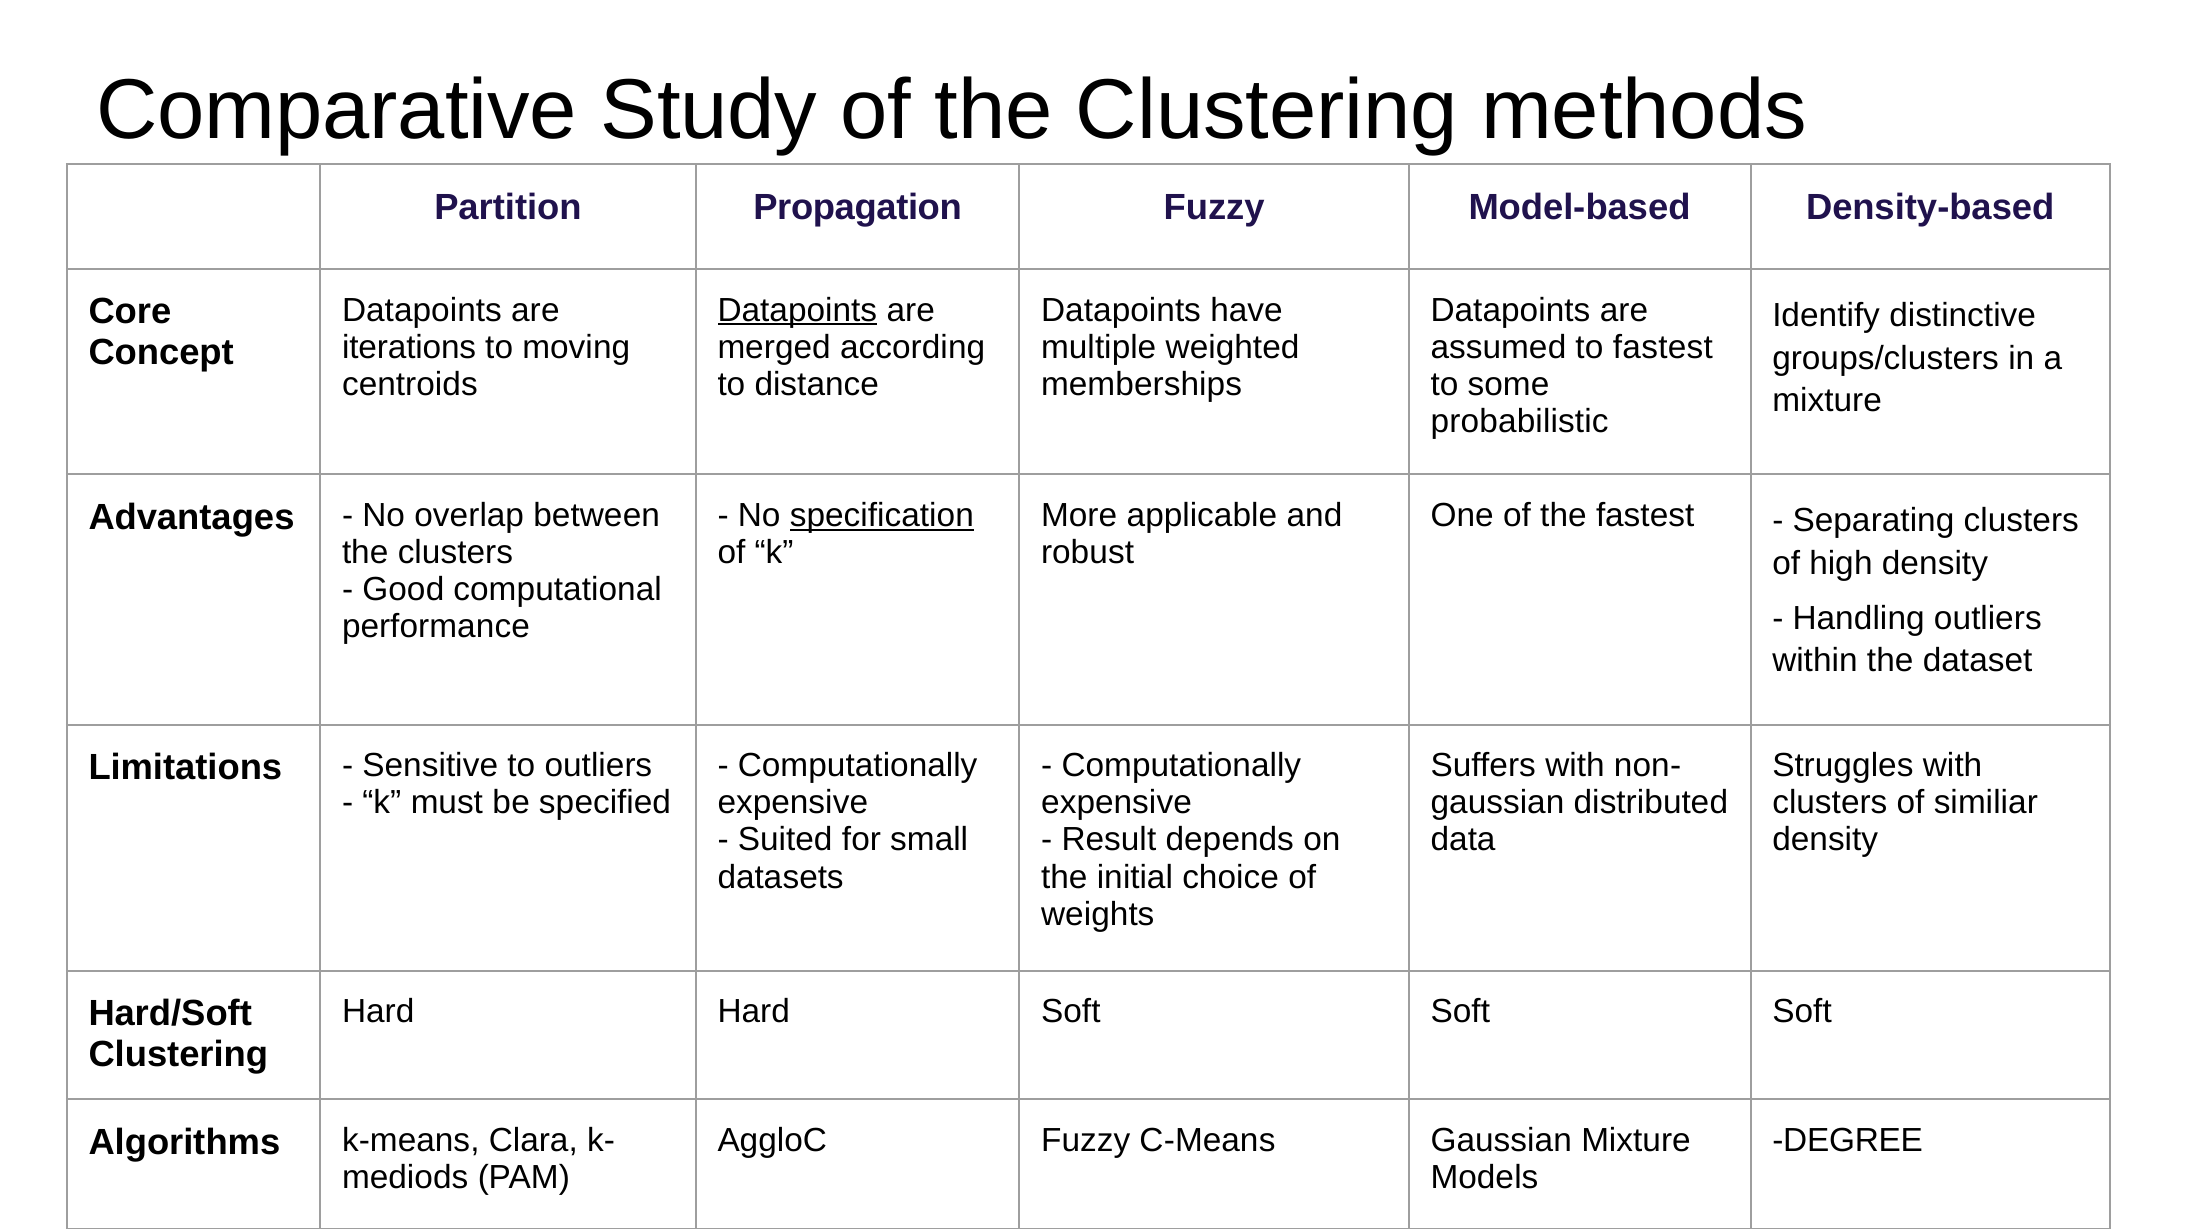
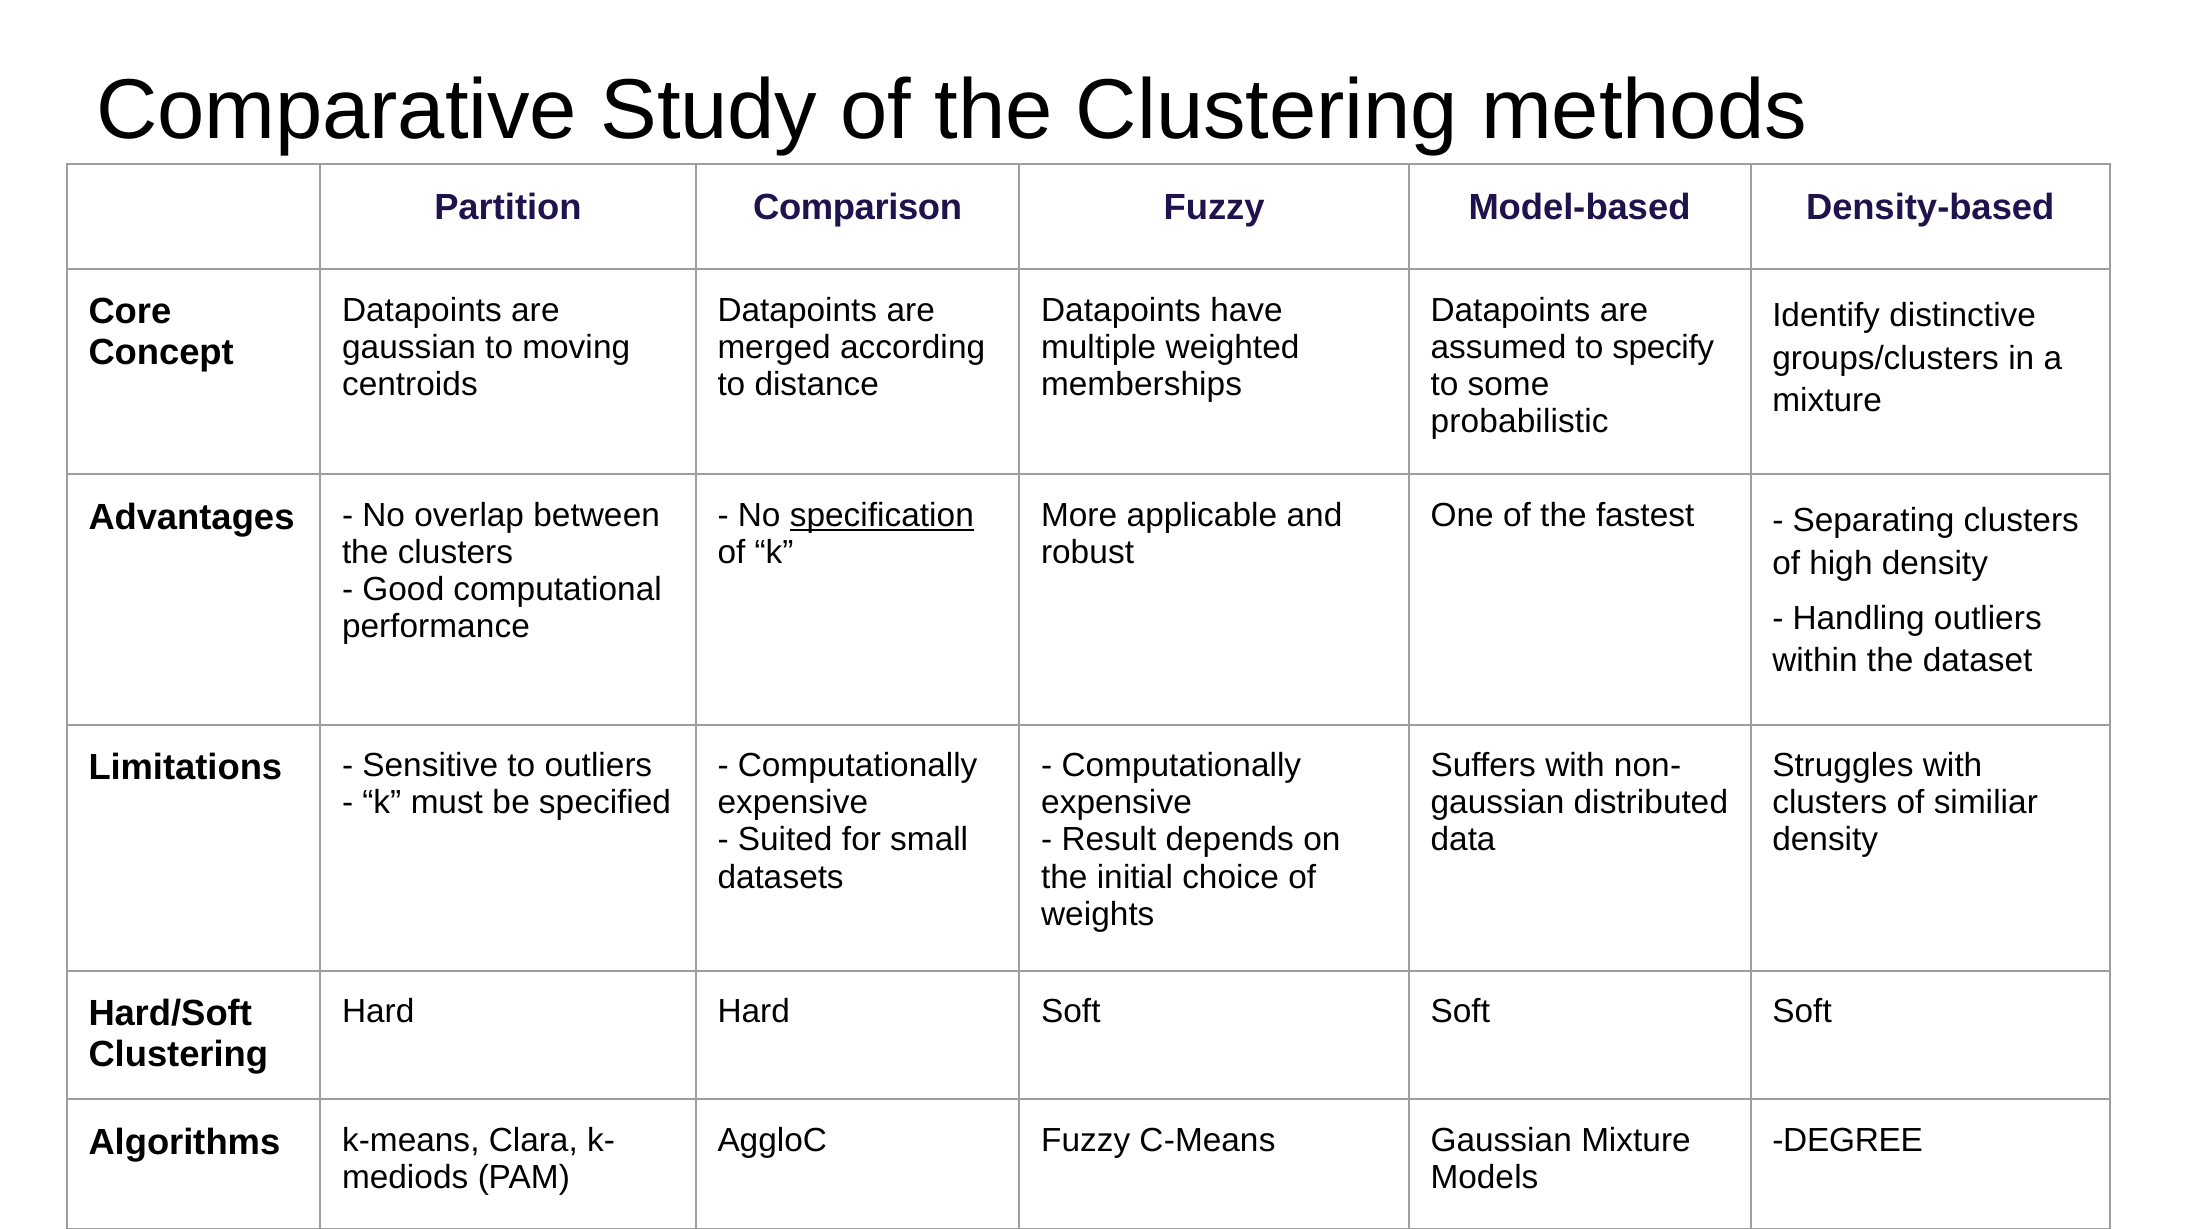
Propagation: Propagation -> Comparison (858, 207)
Datapoints underline: present -> none (797, 310)
iterations: iterations -> gaussian (409, 347)
to fastest: fastest -> specify (1663, 347)
